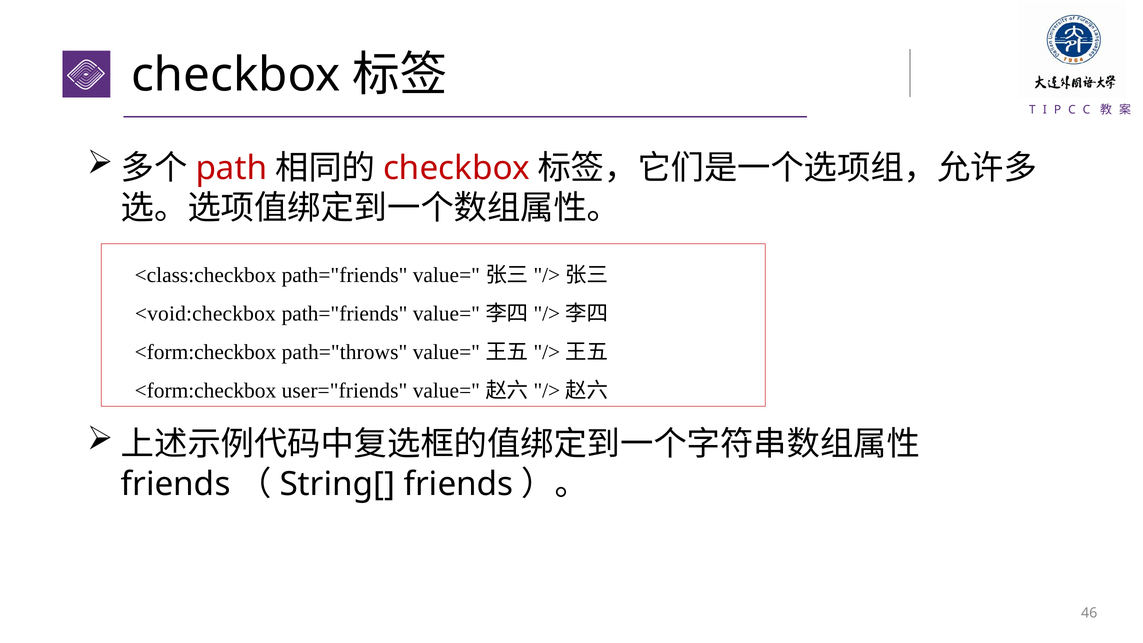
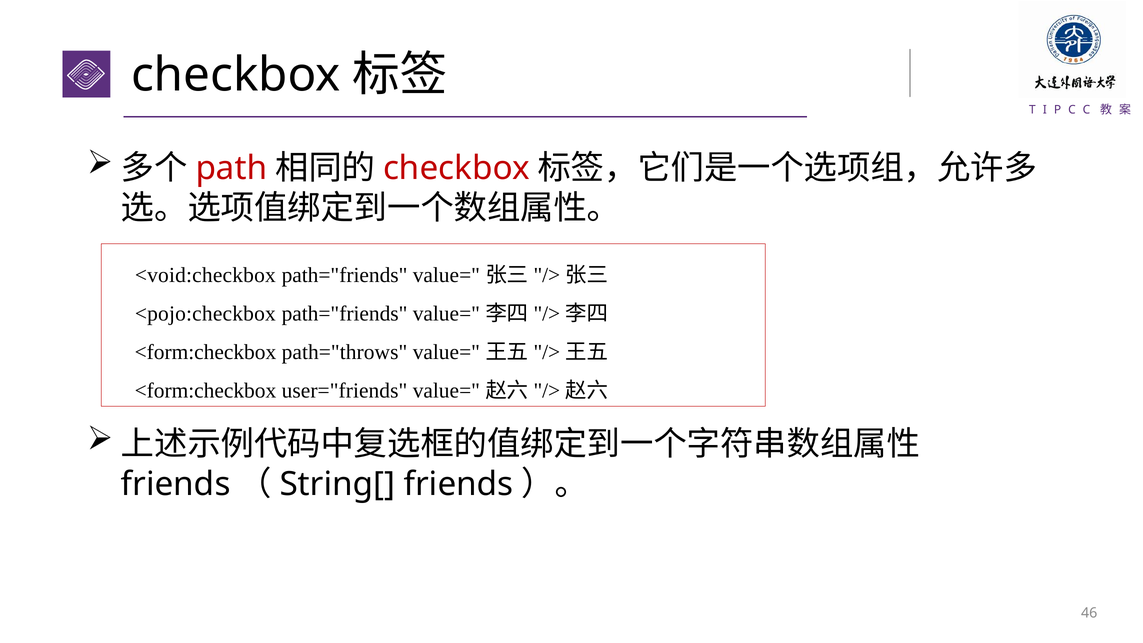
<class:checkbox: <class:checkbox -> <void:checkbox (205, 275)
<void:checkbox: <void:checkbox -> <pojo:checkbox (205, 314)
